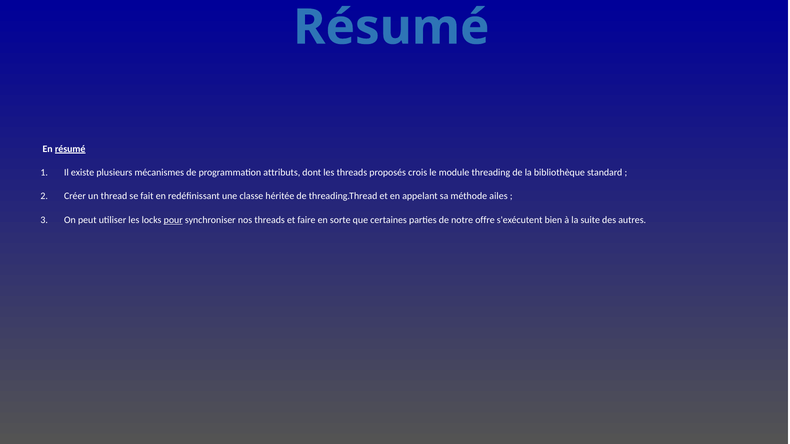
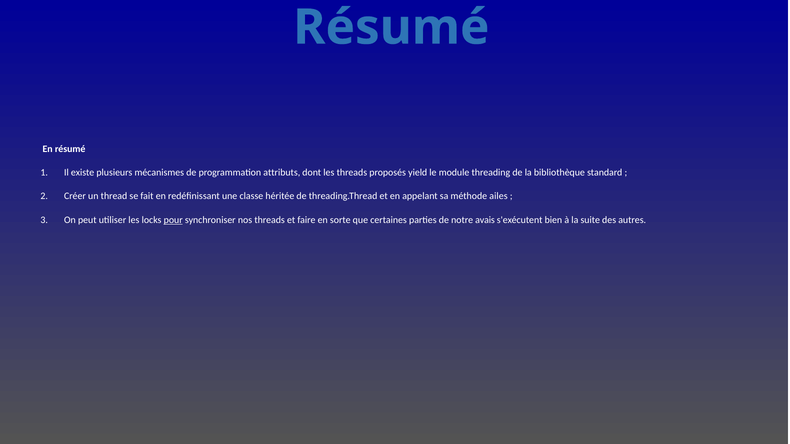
résumé underline: present -> none (70, 149)
crois: crois -> yield (418, 173)
offre: offre -> avais (485, 220)
